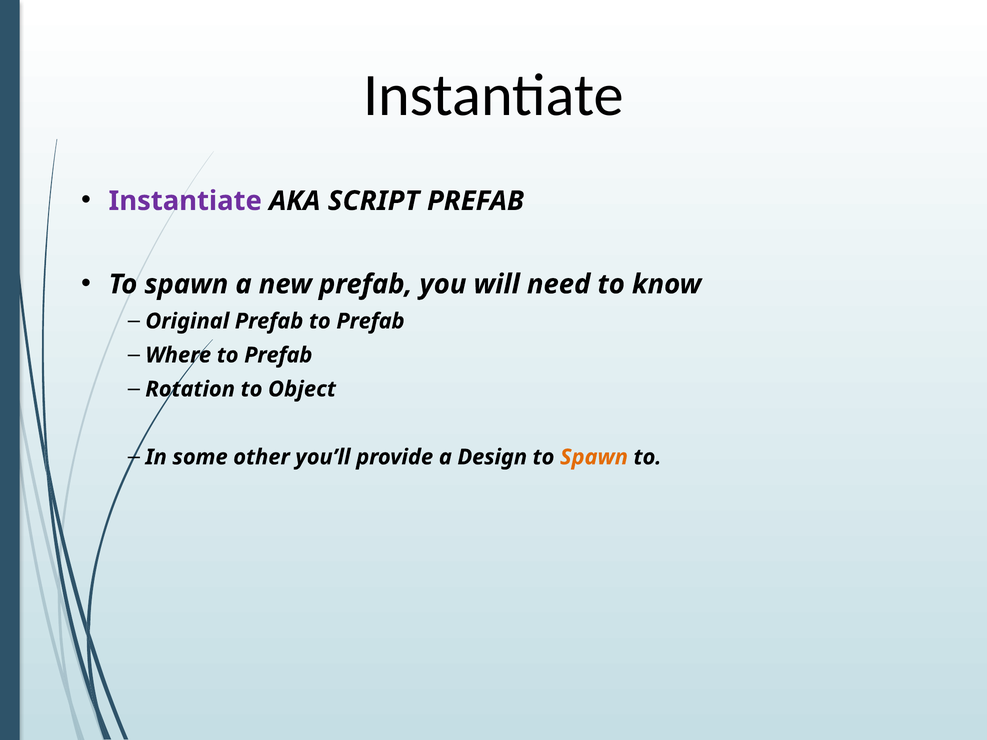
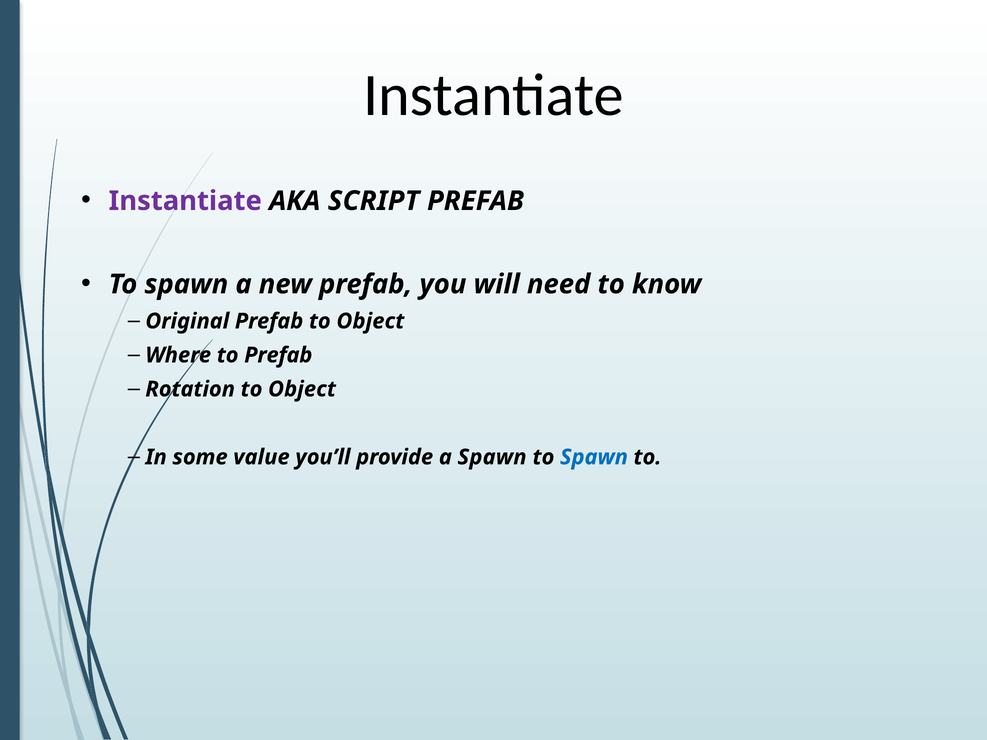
Prefab to Prefab: Prefab -> Object (370, 321)
other: other -> value (261, 457)
a Design: Design -> Spawn (492, 457)
Spawn colour: orange -> blue (594, 457)
